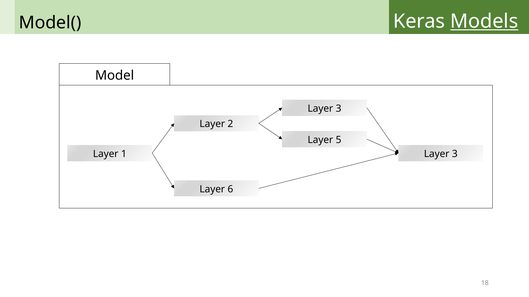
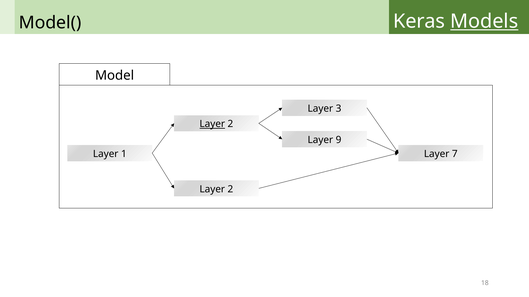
Layer underline: none -> present (212, 124)
5: 5 -> 9 (339, 140)
3: 3 -> 7 (455, 154)
6: 6 -> 2 (230, 189)
